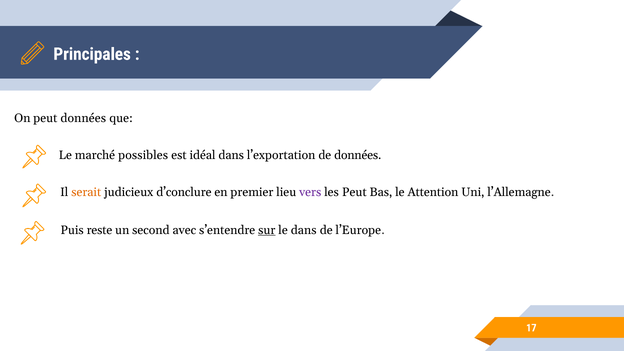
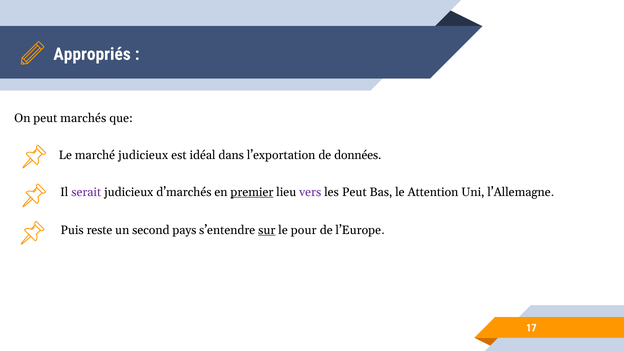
Principales: Principales -> Appropriés (92, 54)
peut données: données -> marchés (83, 118)
marché possibles: possibles -> judicieux (143, 155)
serait colour: orange -> purple (86, 192)
d’conclure: d’conclure -> d’marchés (184, 192)
premier underline: none -> present (252, 192)
avec: avec -> pays (184, 230)
le dans: dans -> pour (304, 230)
